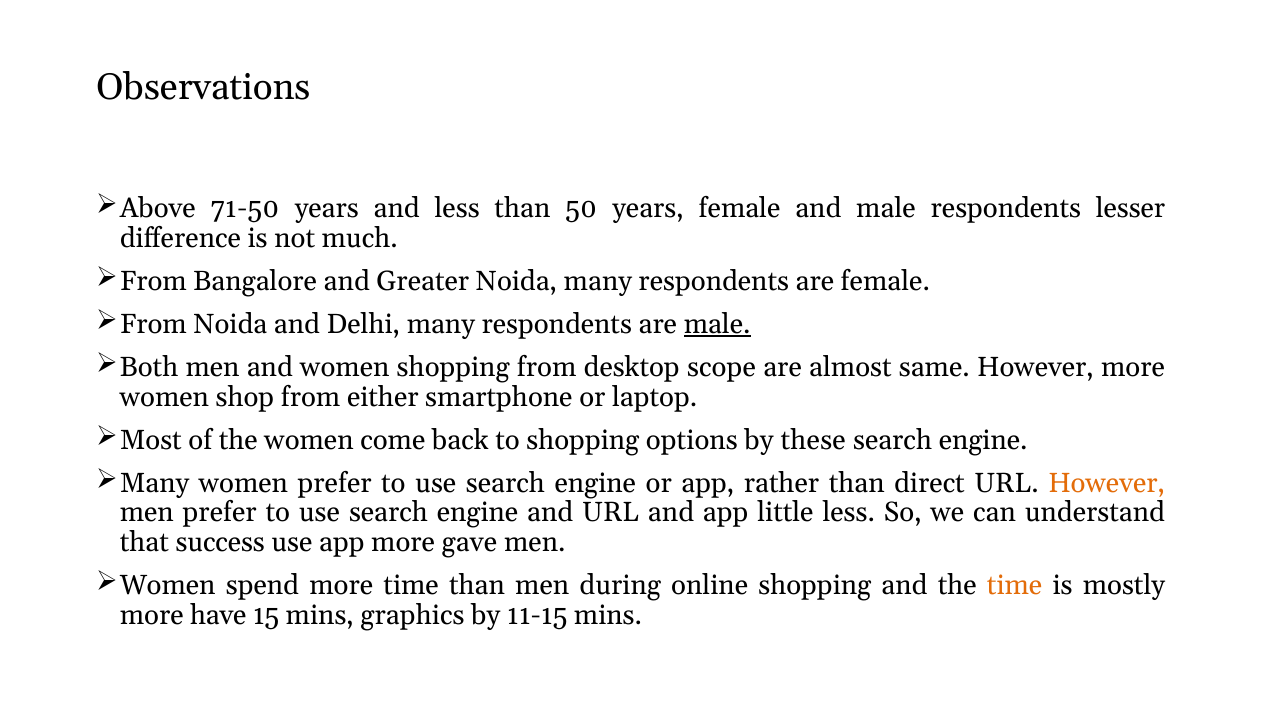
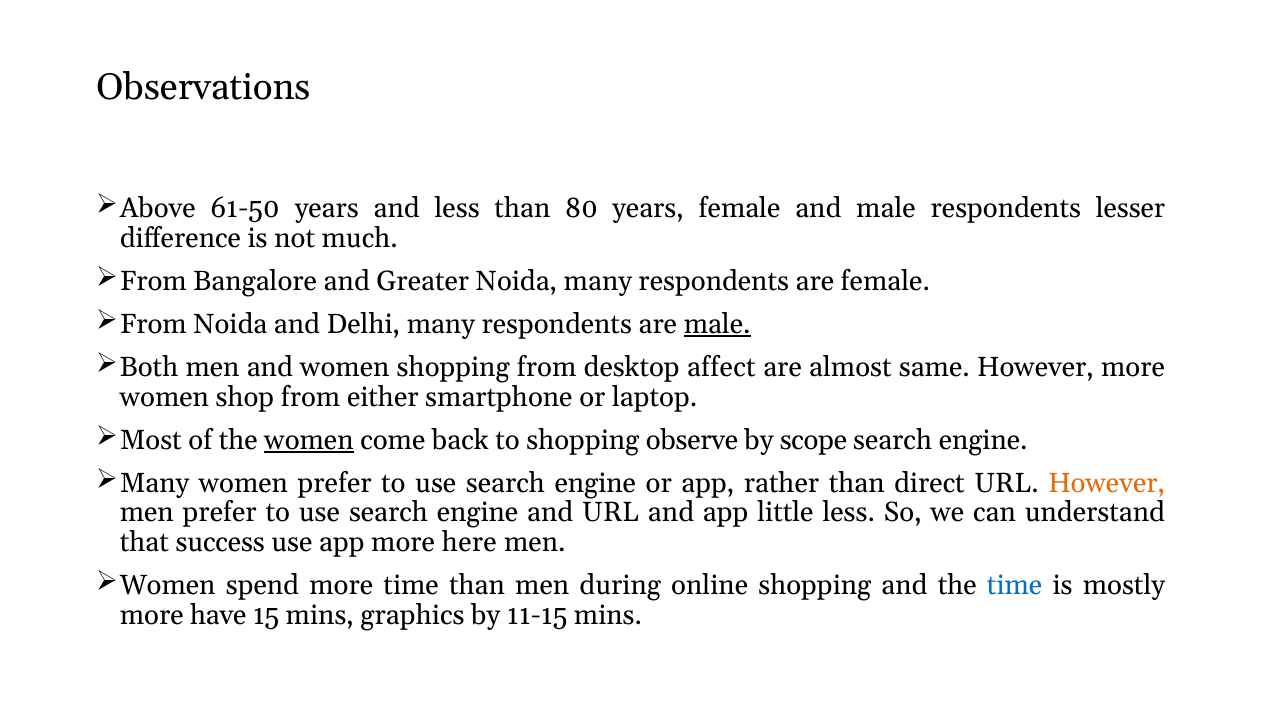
71-50: 71-50 -> 61-50 (245, 208)
50: 50 -> 80 (581, 208)
scope: scope -> affect (721, 367)
women underline: none -> present (309, 440)
options: options -> observe (692, 440)
these: these -> scope (813, 440)
gave: gave -> here (469, 542)
time colour: orange -> blue (1015, 585)
